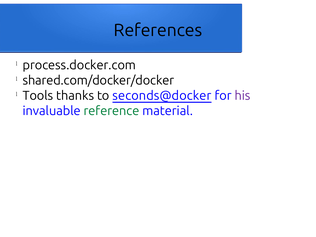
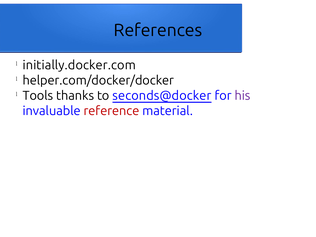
process.docker.com: process.docker.com -> initially.docker.com (79, 65)
shared.com/docker/docker: shared.com/docker/docker -> helper.com/docker/docker (98, 80)
reference colour: green -> red (111, 111)
